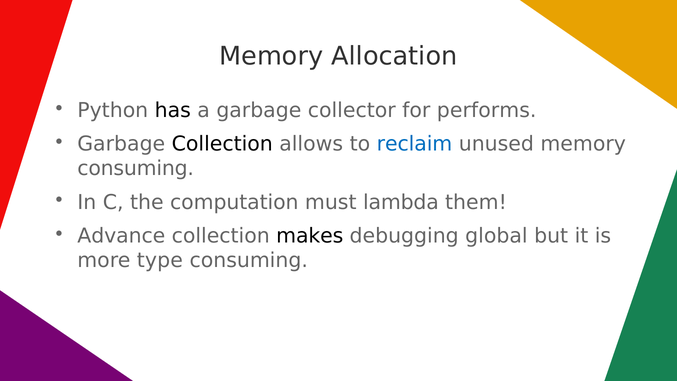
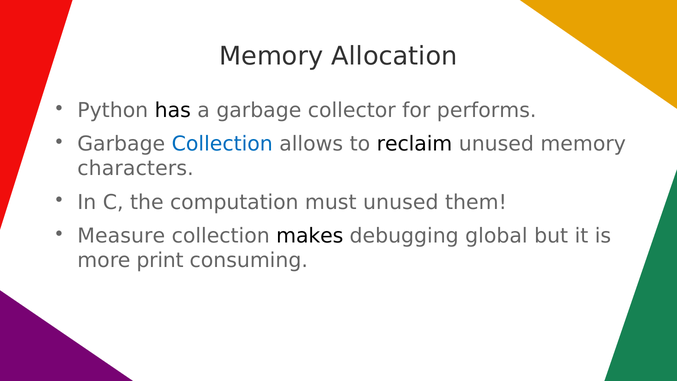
Collection colour: black -> blue (222, 144)
reclaim colour: blue -> black (414, 144)
consuming: consuming -> characters (135, 169)
must lambda: lambda -> unused (401, 202)
Advance: Advance -> Measure (121, 236)
type: type -> print (160, 260)
